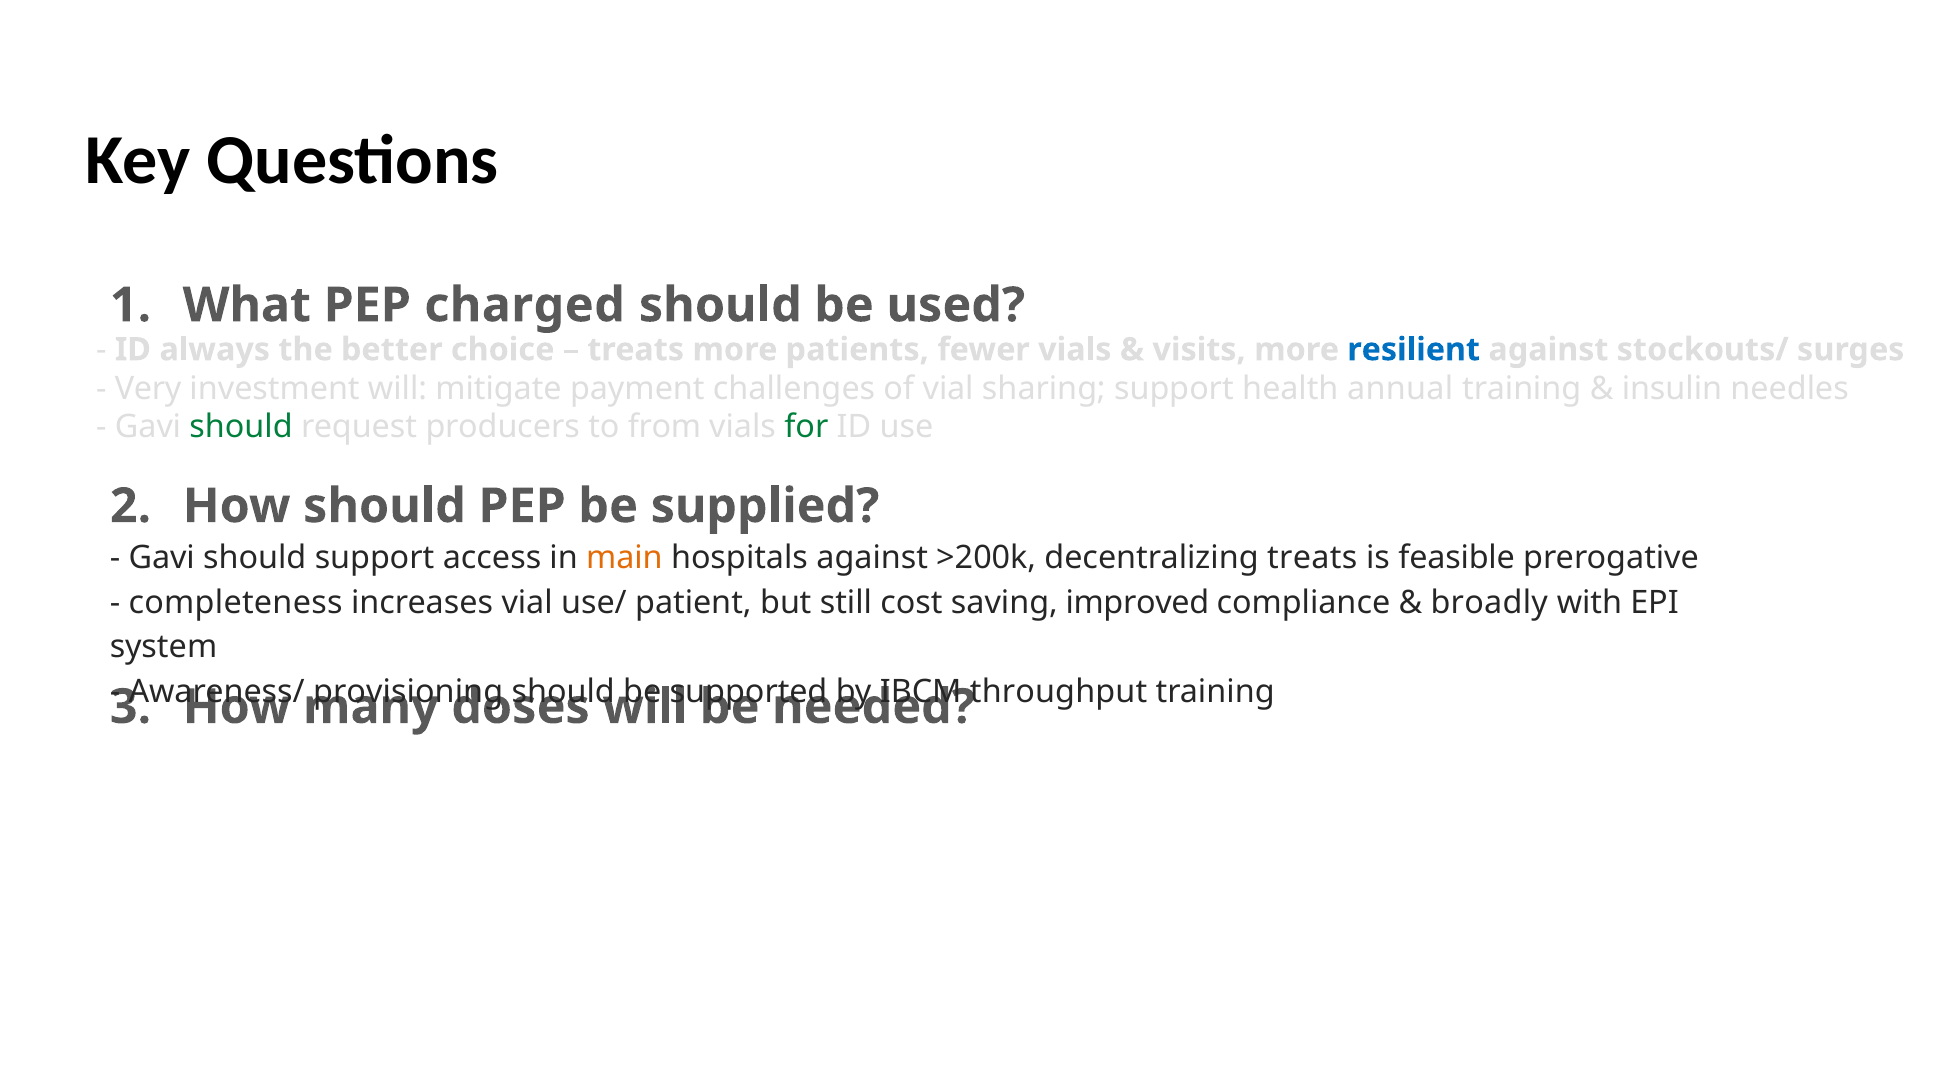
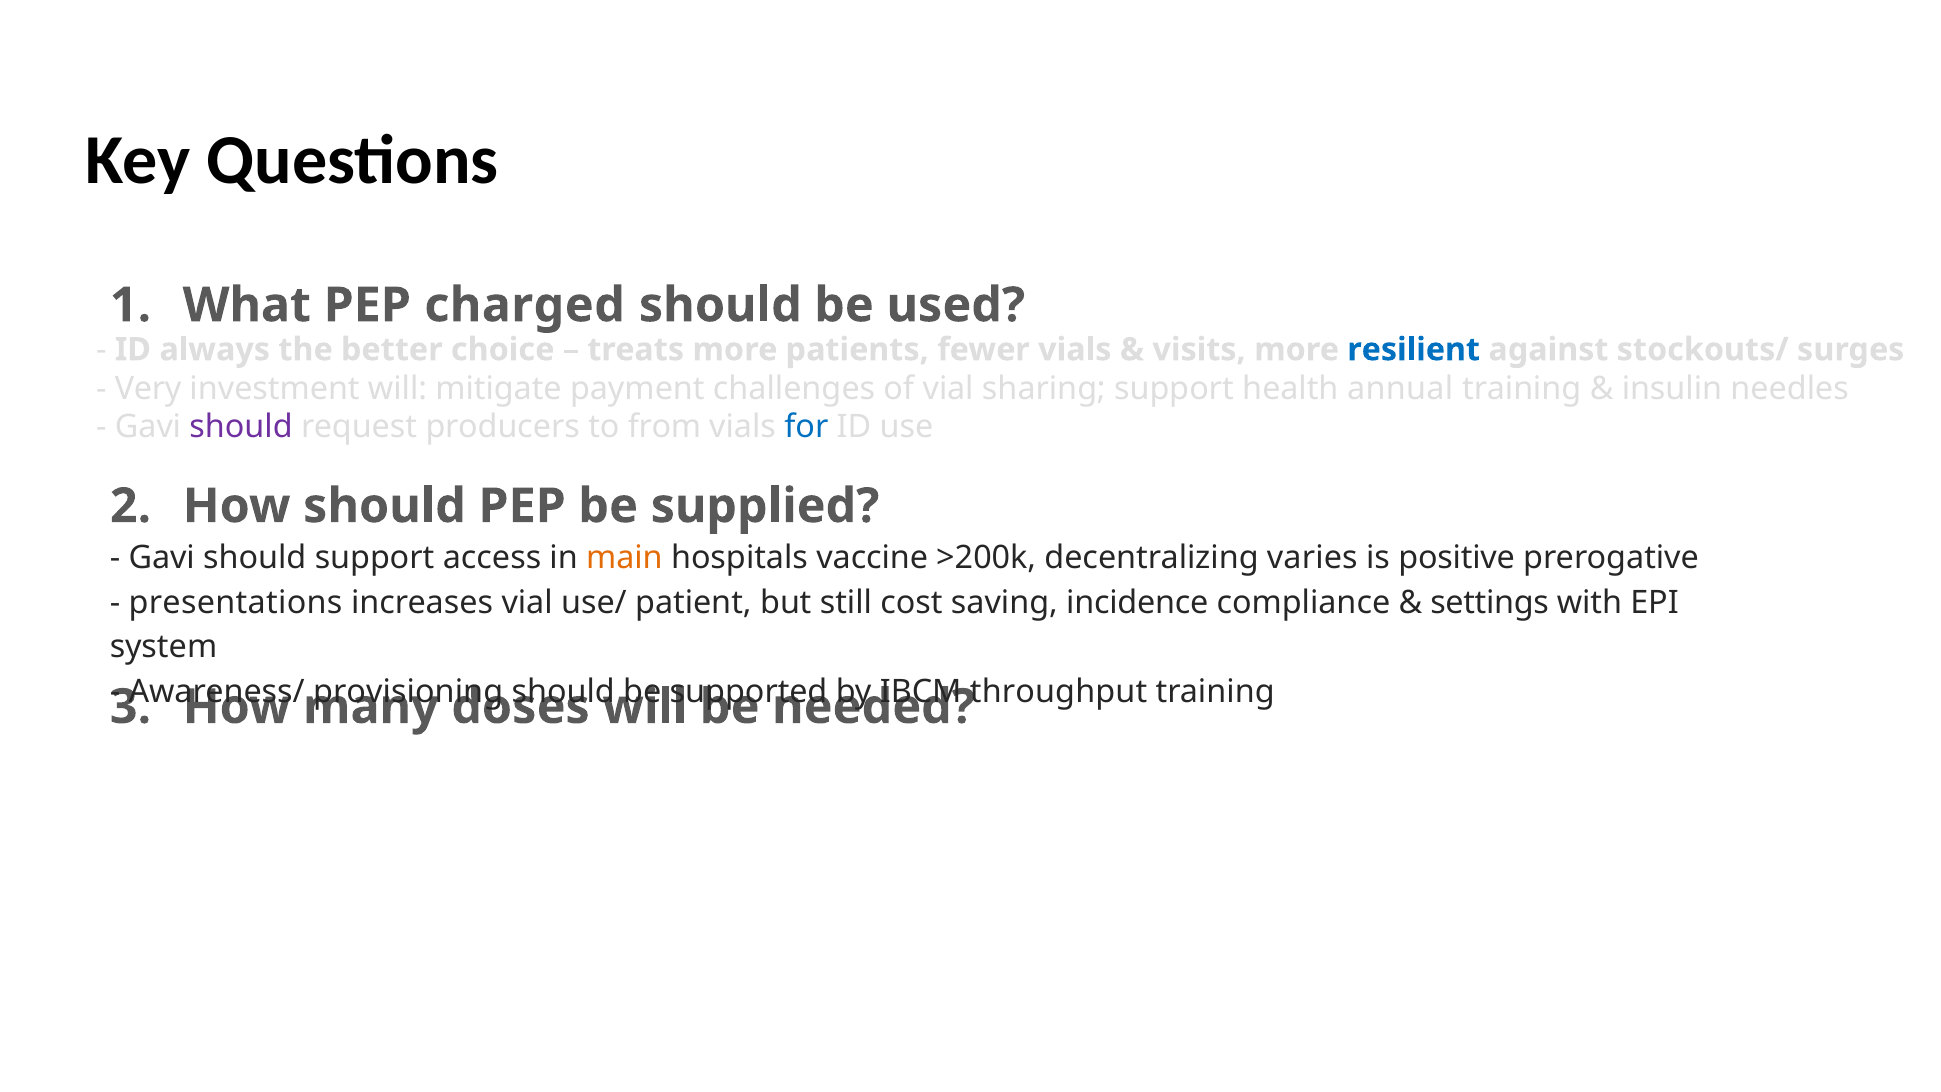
should colour: green -> purple (241, 427)
for colour: green -> blue (806, 427)
hospitals against: against -> vaccine (872, 558)
decentralizing treats: treats -> varies (1312, 558)
feasible: feasible -> positive (1457, 558)
completeness: completeness -> presentations (236, 602)
improved: improved -> incidence (1137, 602)
broadly: broadly -> settings (1490, 602)
